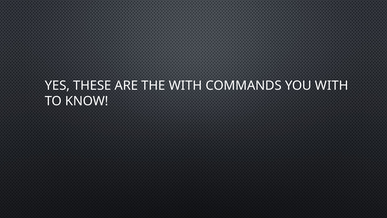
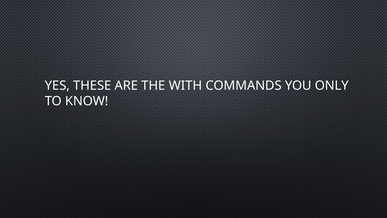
YOU WITH: WITH -> ONLY (332, 85)
